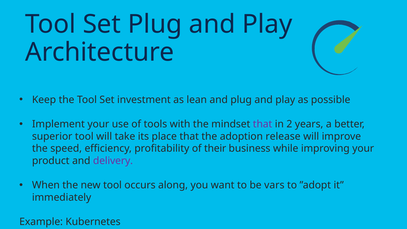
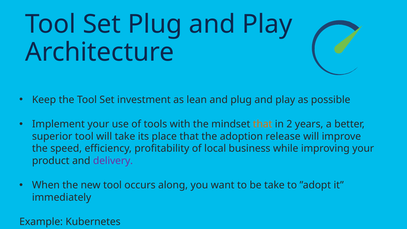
that colour: purple -> orange (263, 124)
their: their -> local (215, 149)
be vars: vars -> take (274, 185)
